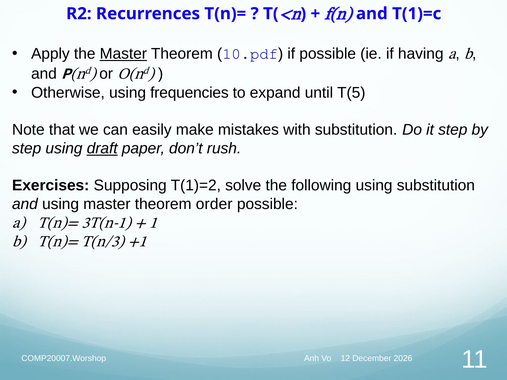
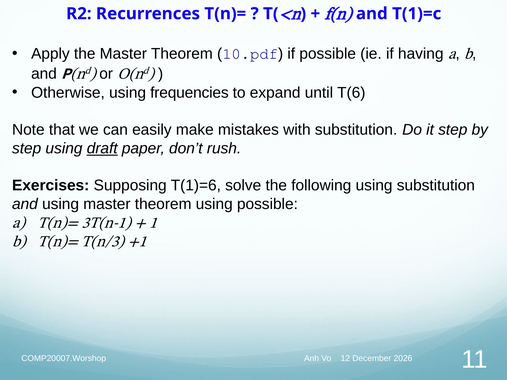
Master underline: present -> none (123, 54)
T(5: T(5 -> T(6 (351, 93)
T(1)=2: T(1)=2 -> T(1)=6 (196, 186)
theorem order: order -> using (214, 204)
